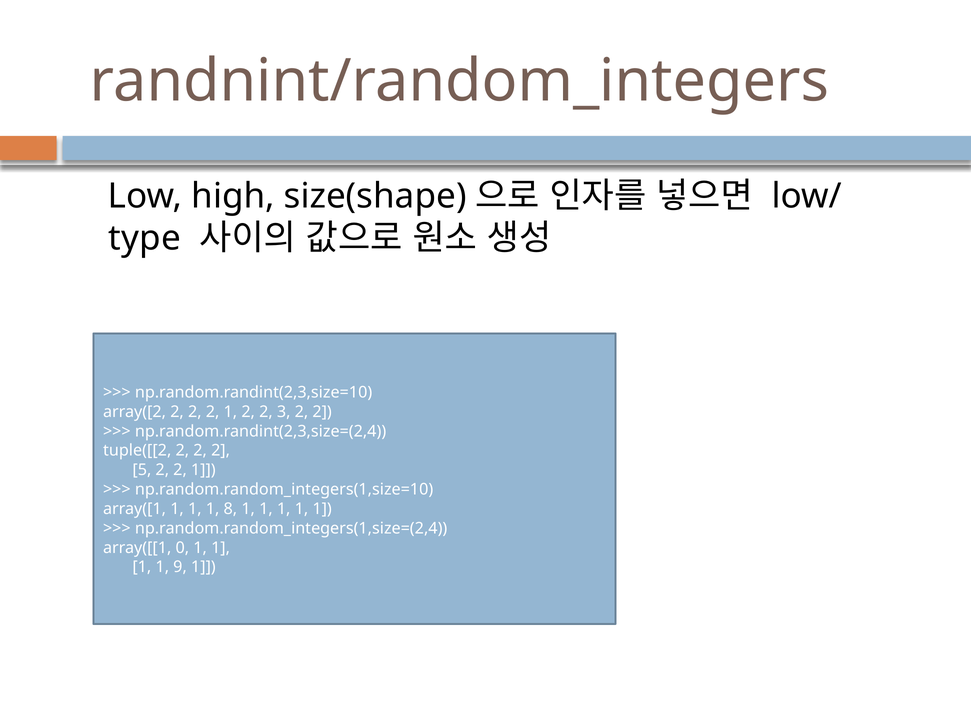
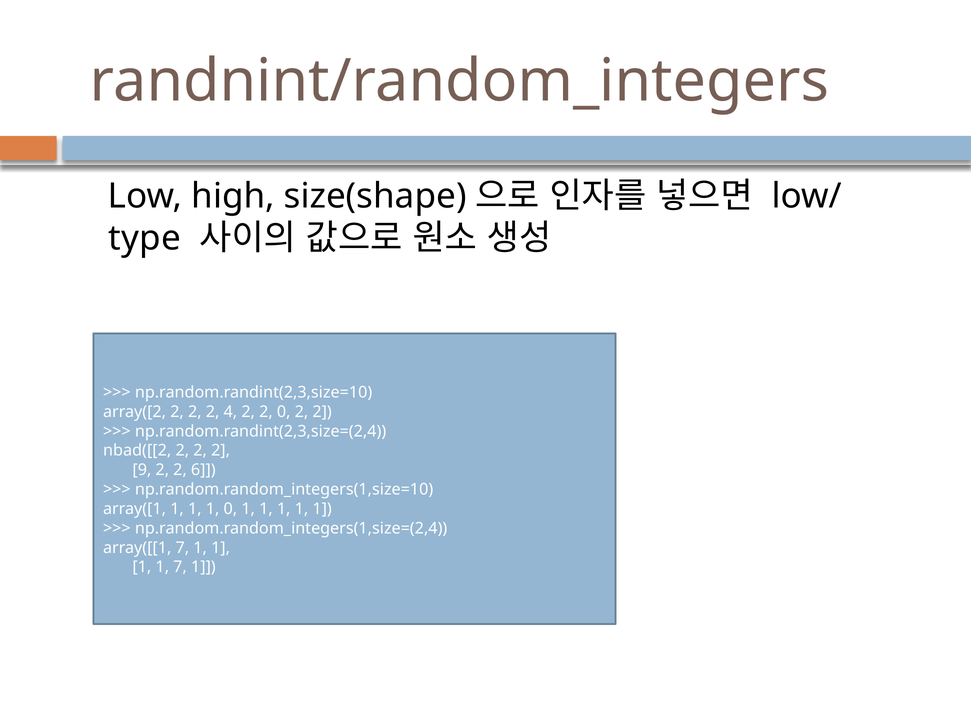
2 2 2 1: 1 -> 4 (230, 412)
2 3: 3 -> 0 (284, 412)
tuple([[2: tuple([[2 -> nbad([[2 (137, 451)
5: 5 -> 9 (142, 470)
1: 1 -> 6 (203, 470)
1 8: 8 -> 0 (230, 509)
array([[1 0: 0 -> 7 (182, 548)
1 9: 9 -> 7 (180, 567)
